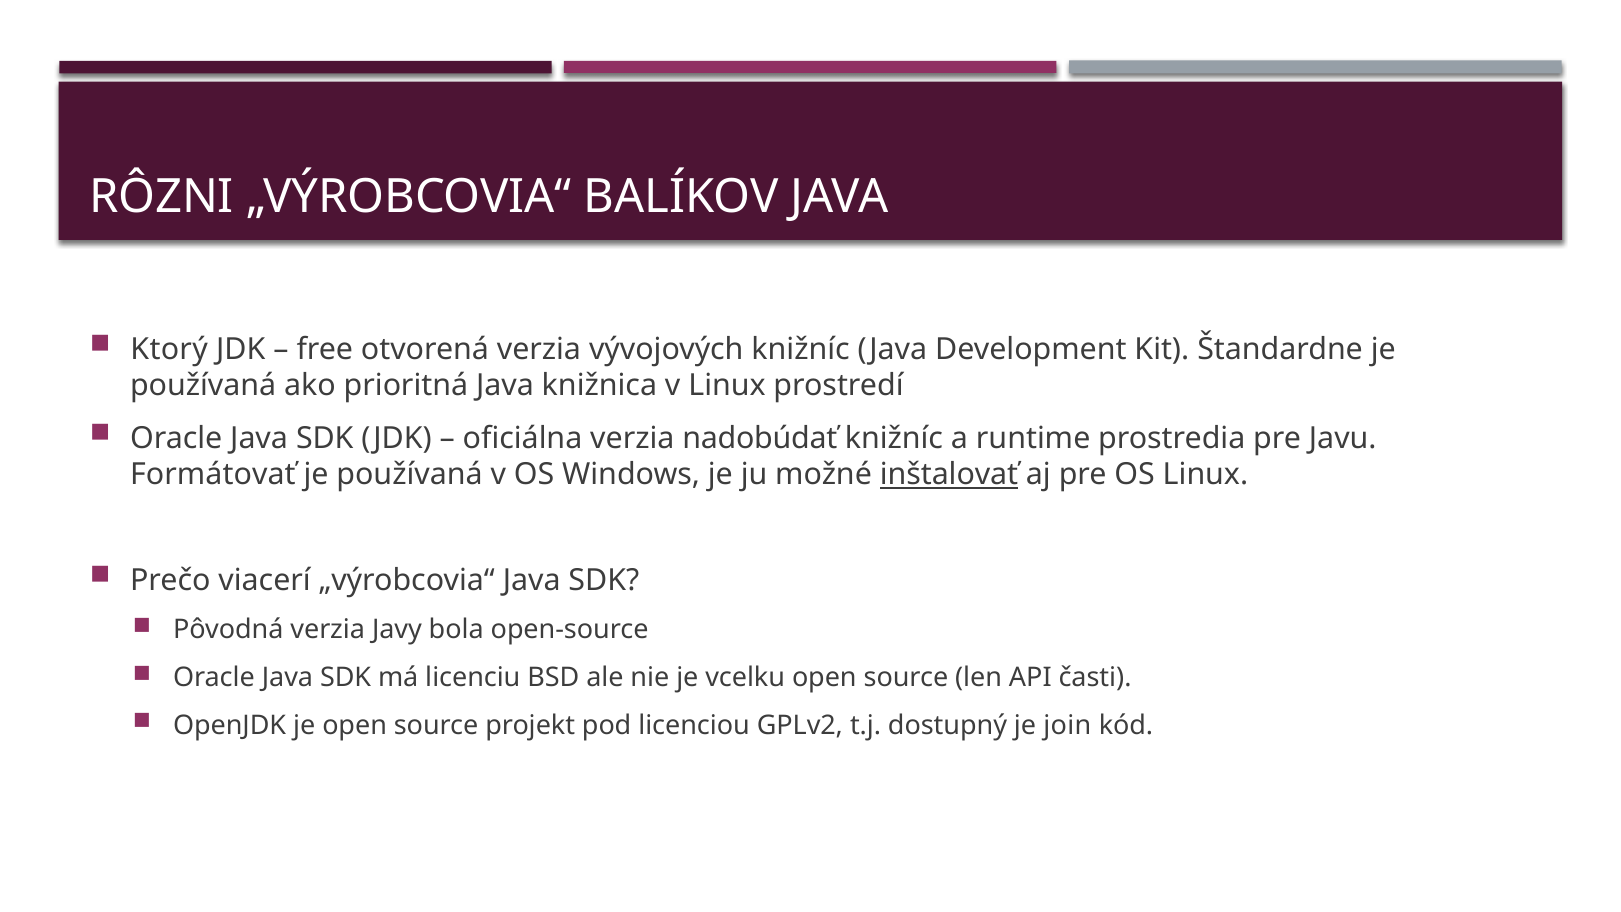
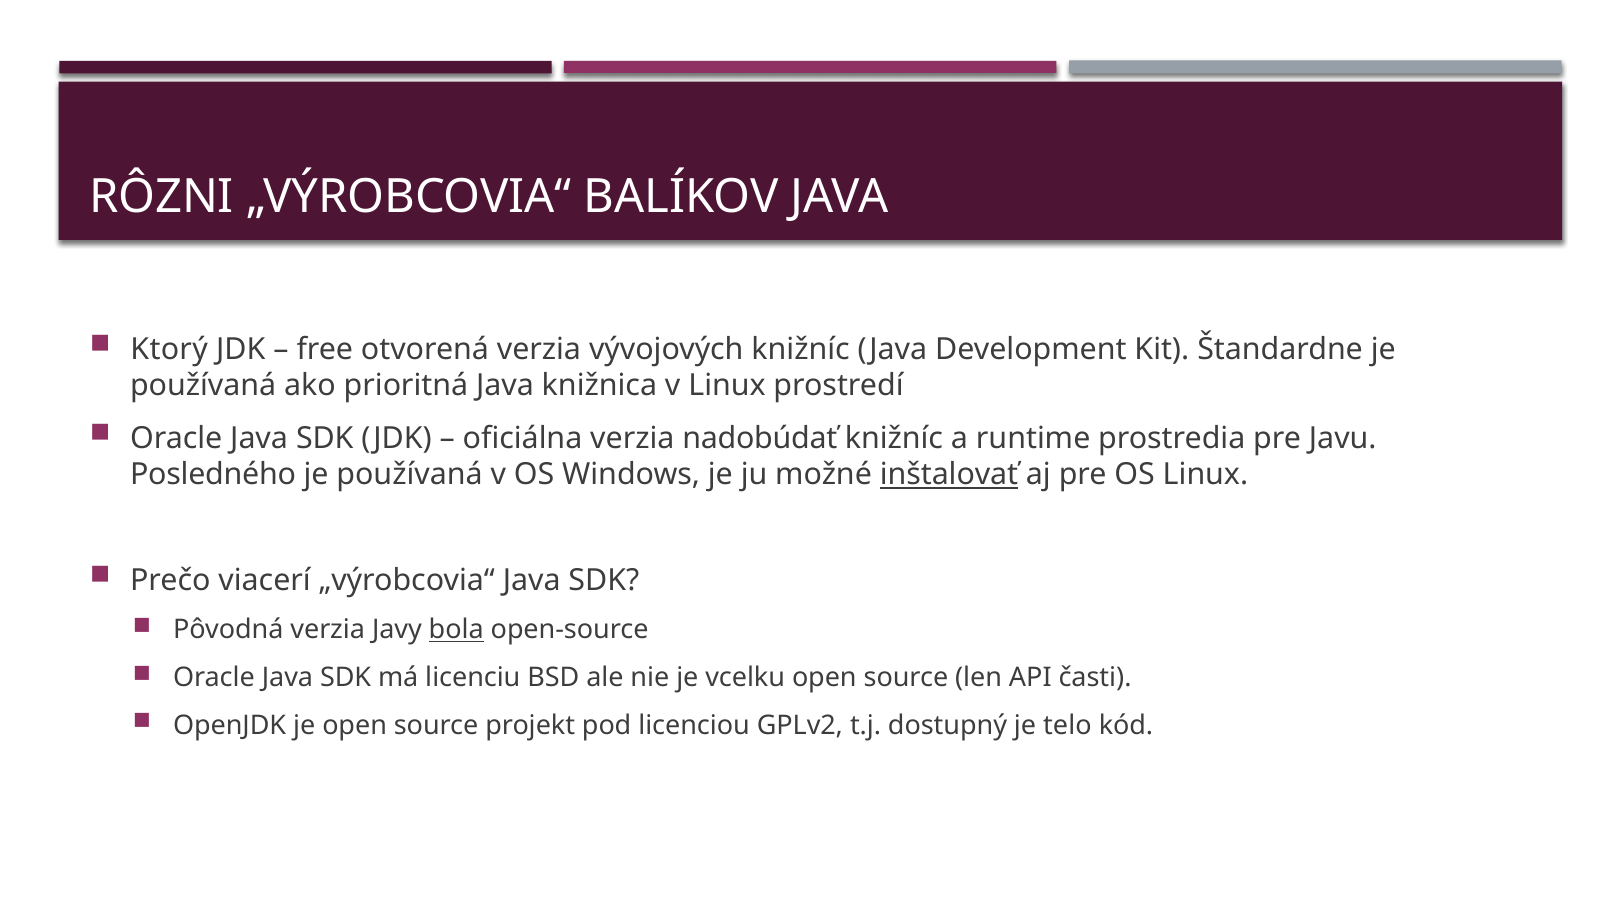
Formátovať: Formátovať -> Posledného (213, 475)
bola underline: none -> present (456, 630)
join: join -> telo (1067, 726)
